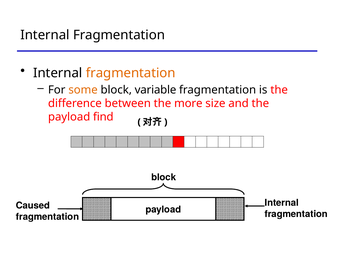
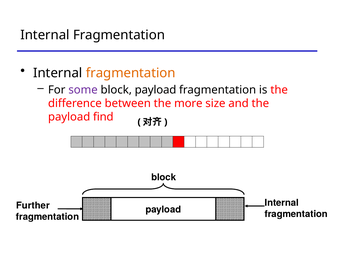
some colour: orange -> purple (83, 90)
block variable: variable -> payload (156, 90)
Caused: Caused -> Further (33, 205)
